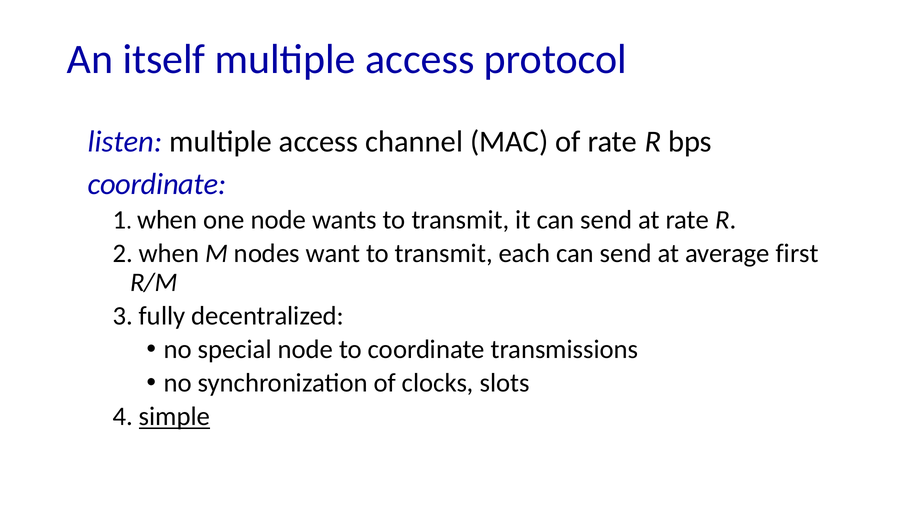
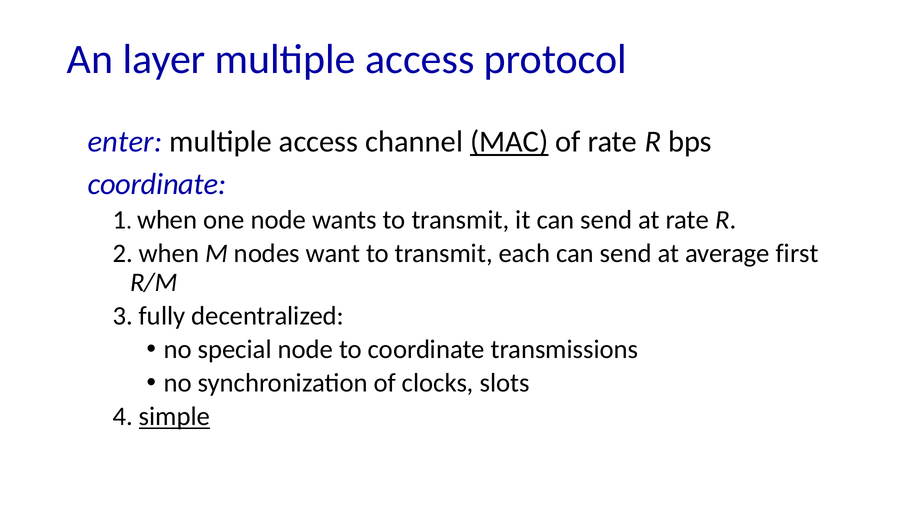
itself: itself -> layer (164, 60)
listen: listen -> enter (125, 142)
MAC underline: none -> present (509, 142)
